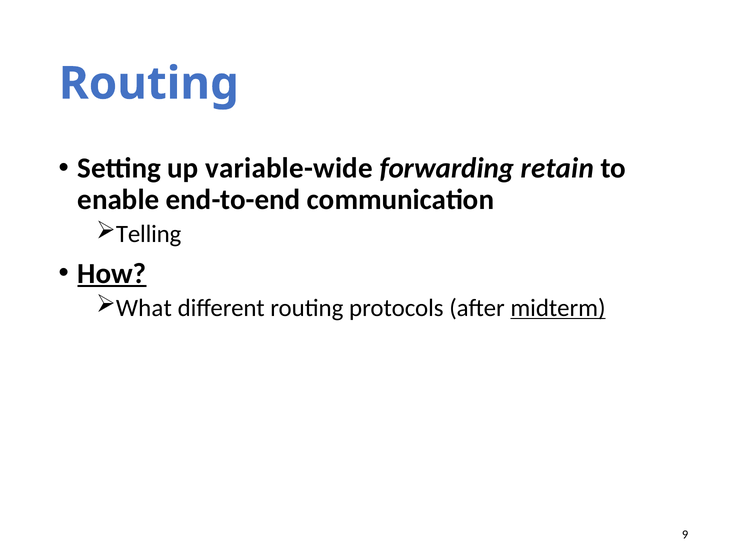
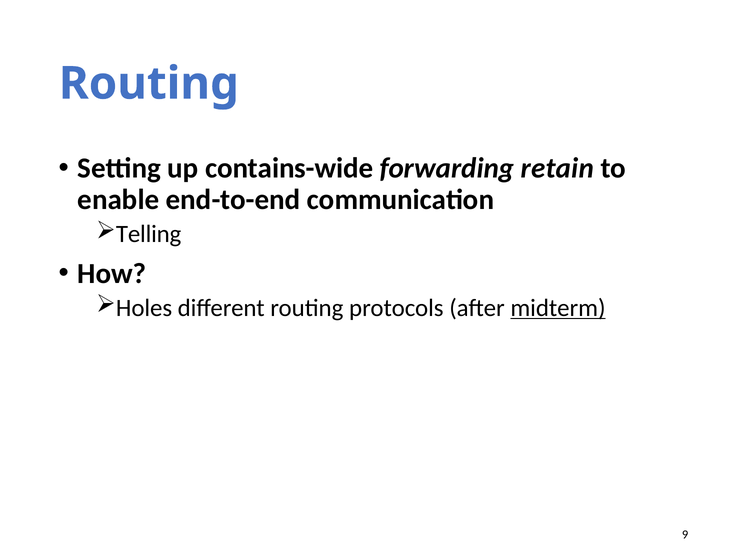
variable-wide: variable-wide -> contains-wide (289, 168)
How underline: present -> none (112, 274)
What: What -> Holes (144, 308)
